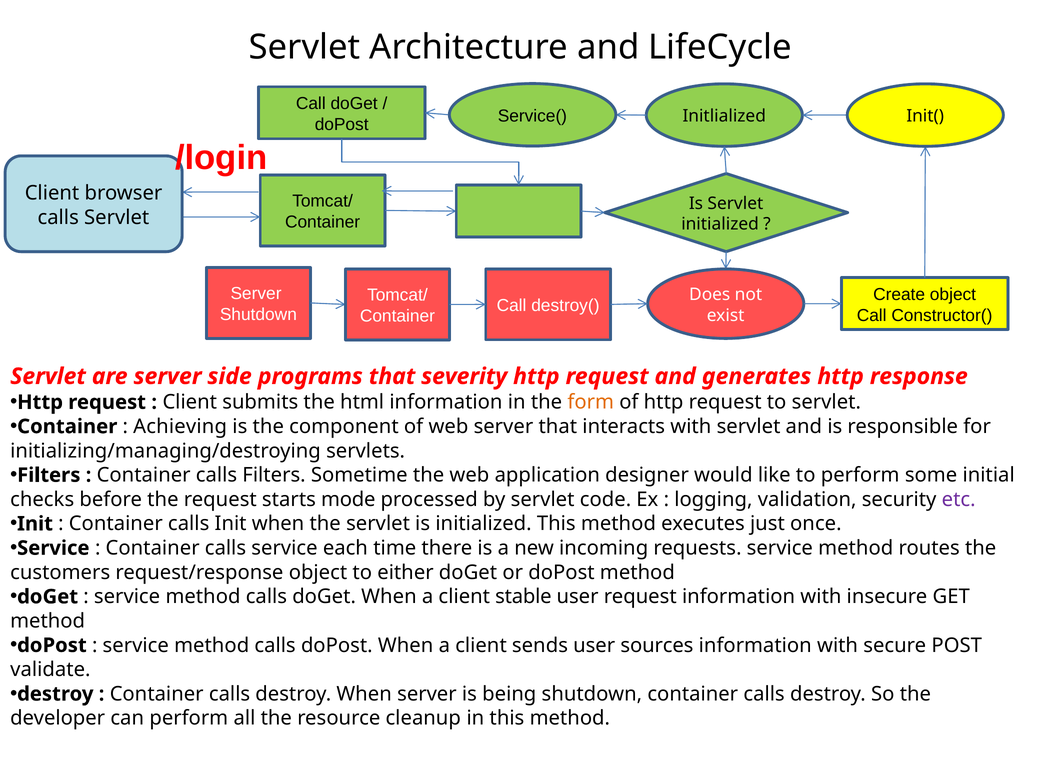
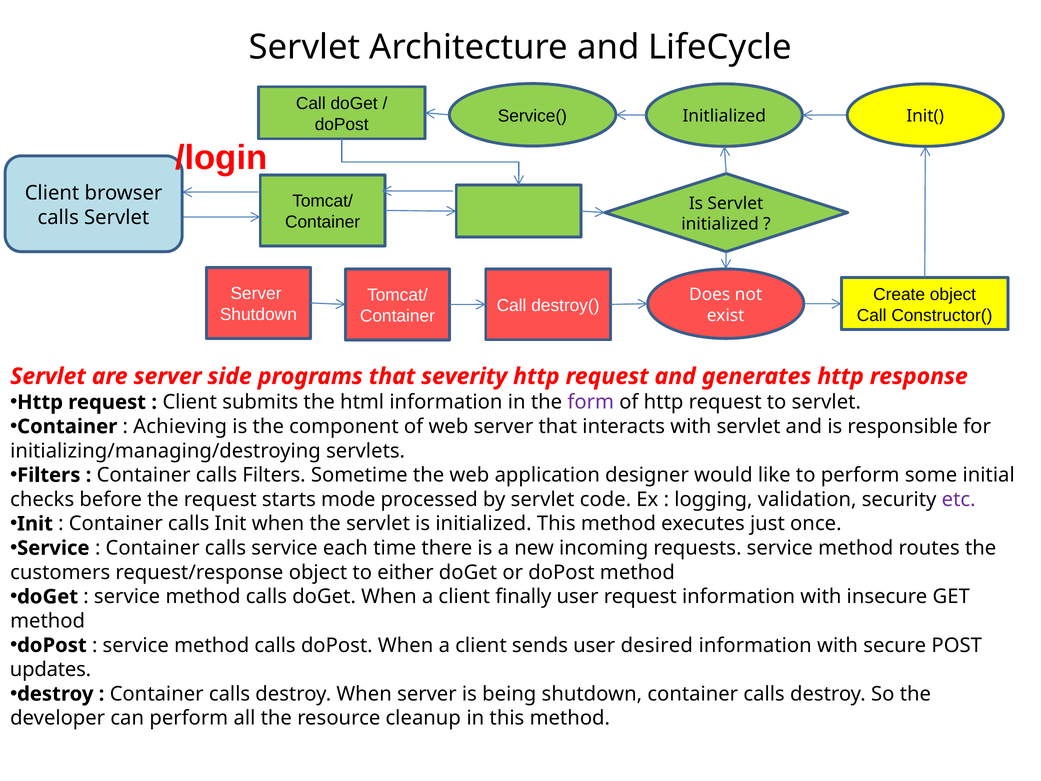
form colour: orange -> purple (591, 402)
stable: stable -> finally (523, 597)
sources: sources -> desired (657, 645)
validate: validate -> updates (50, 669)
